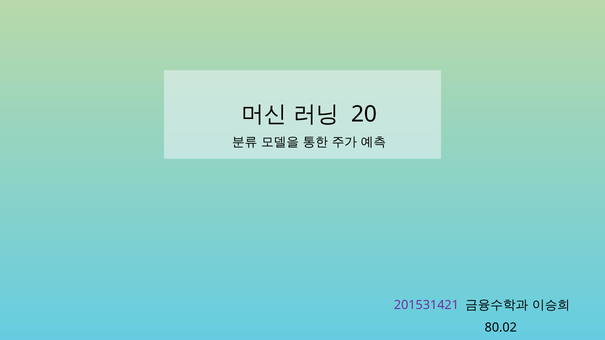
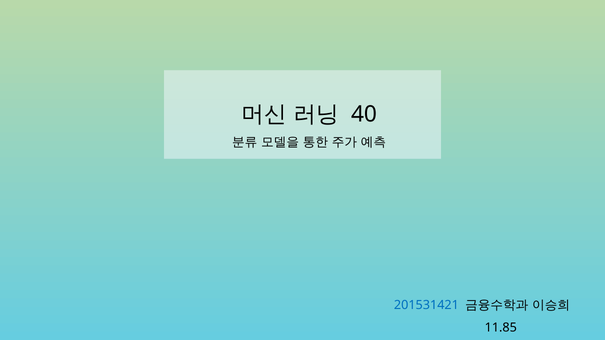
20: 20 -> 40 (364, 114)
201531421 colour: purple -> blue (426, 305)
80.02: 80.02 -> 11.85 (501, 328)
